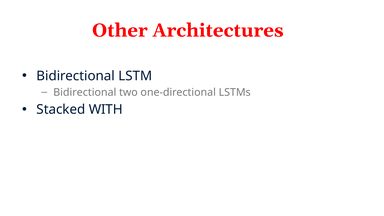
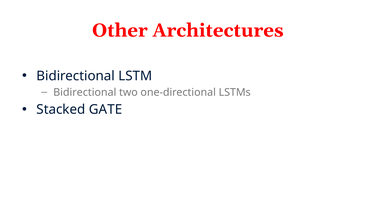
WITH: WITH -> GATE (106, 110)
